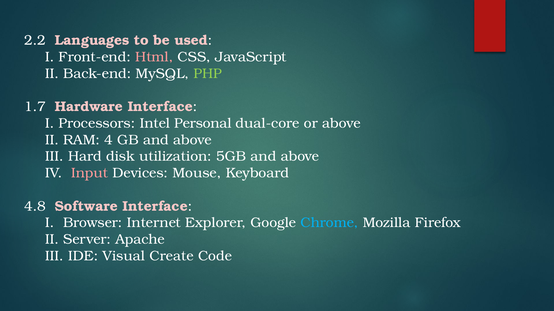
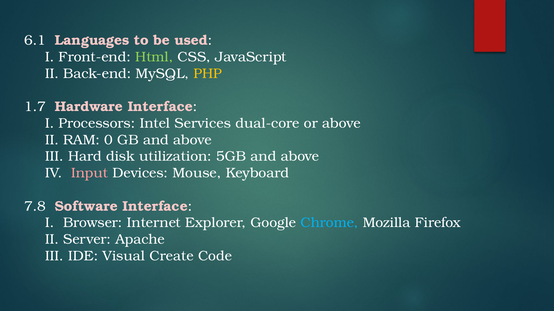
2.2: 2.2 -> 6.1 (35, 40)
Html colour: pink -> light green (154, 57)
PHP colour: light green -> yellow (208, 74)
Personal: Personal -> Services (203, 123)
4: 4 -> 0 (109, 140)
4.8: 4.8 -> 7.8 (35, 207)
